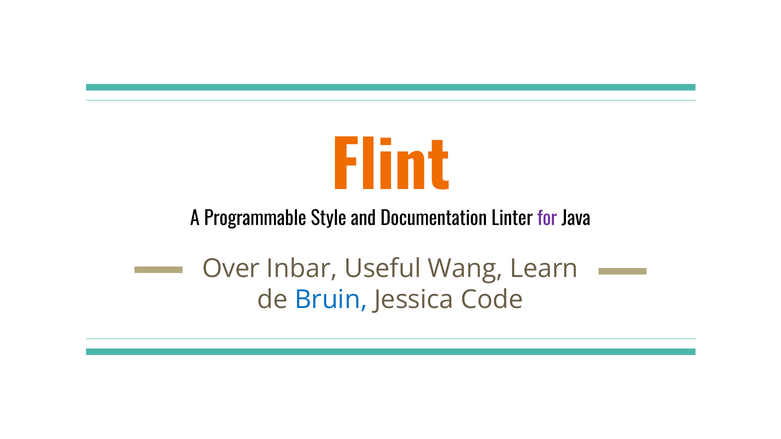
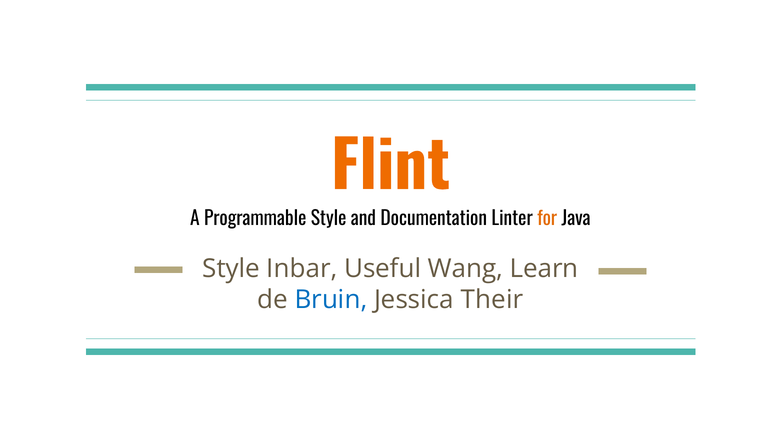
for colour: purple -> orange (547, 219)
Over: Over -> Style (231, 269)
Code: Code -> Their (492, 300)
